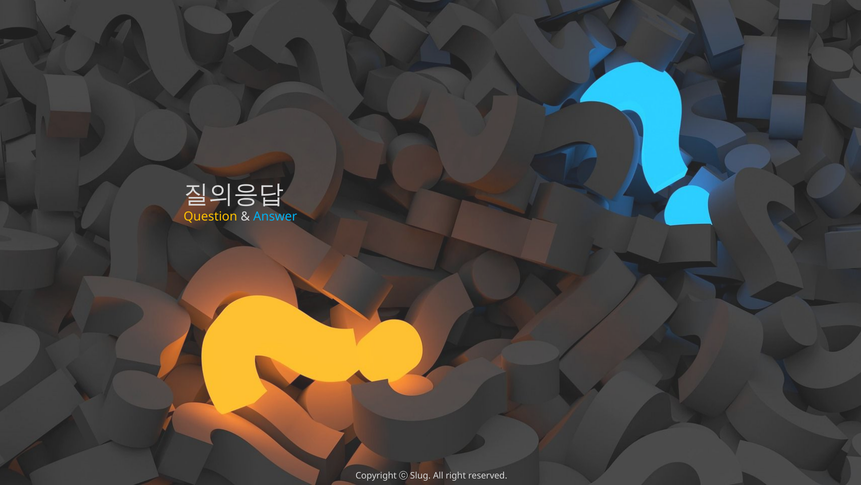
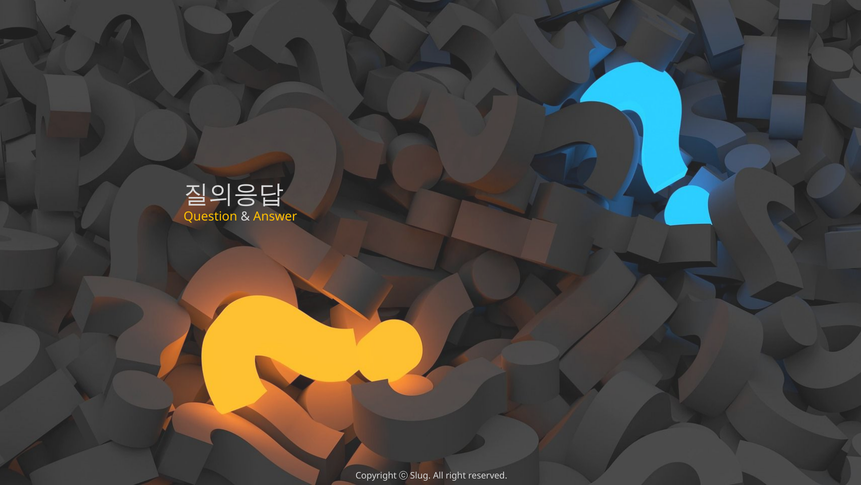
Answer colour: light blue -> yellow (275, 216)
